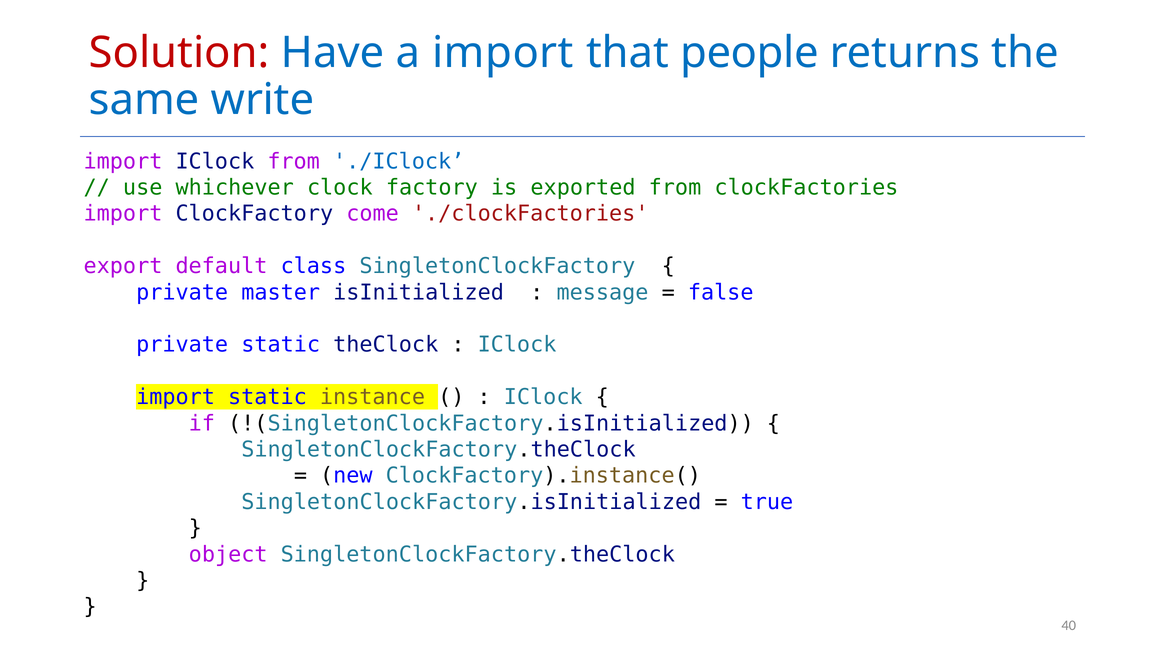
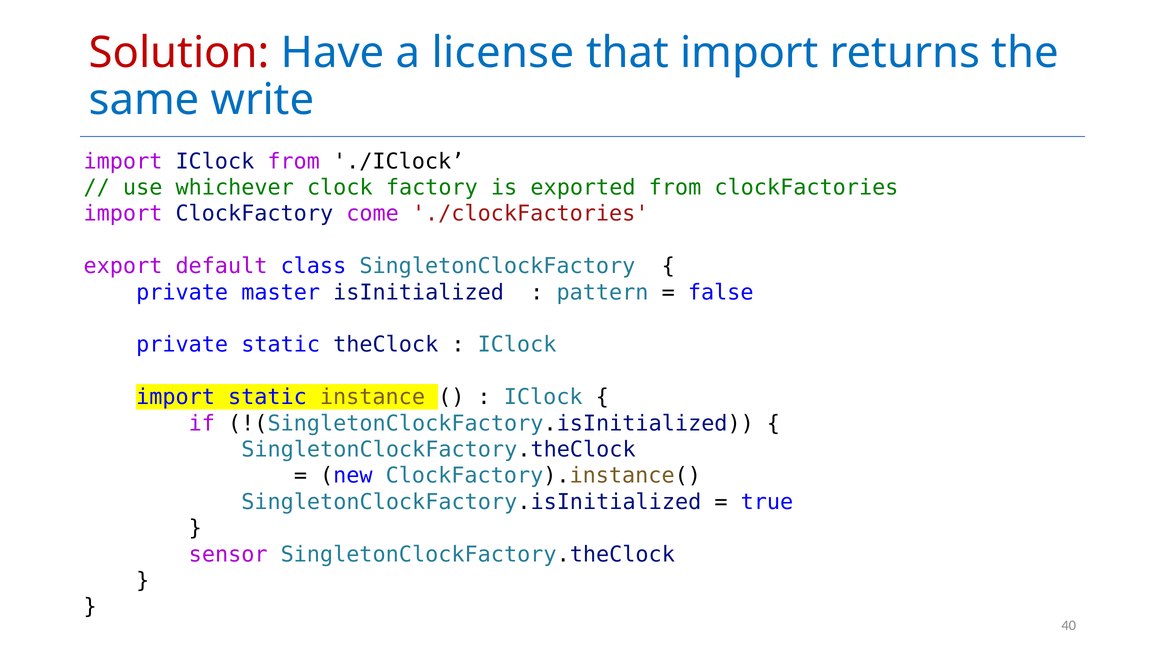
a import: import -> license (503, 53)
that people: people -> import (749, 53)
./IClock colour: blue -> black (399, 161)
message: message -> pattern (603, 292)
object: object -> sensor (228, 555)
